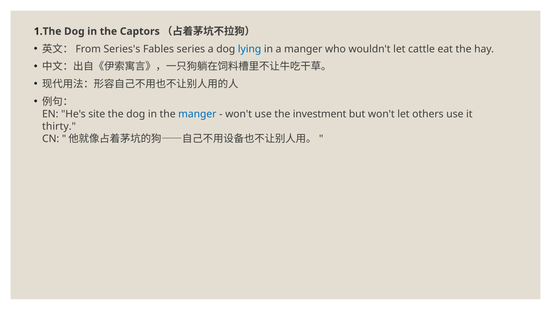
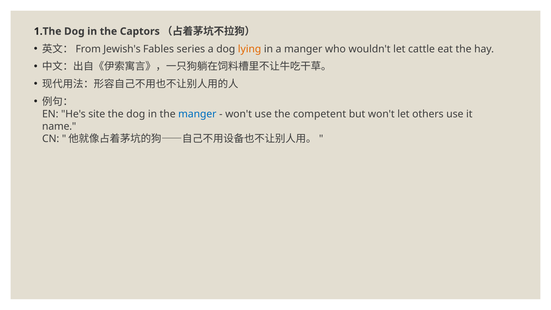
Series's: Series's -> Jewish's (122, 49)
lying colour: blue -> orange (250, 49)
investment: investment -> competent (320, 114)
thirty: thirty -> name (59, 126)
